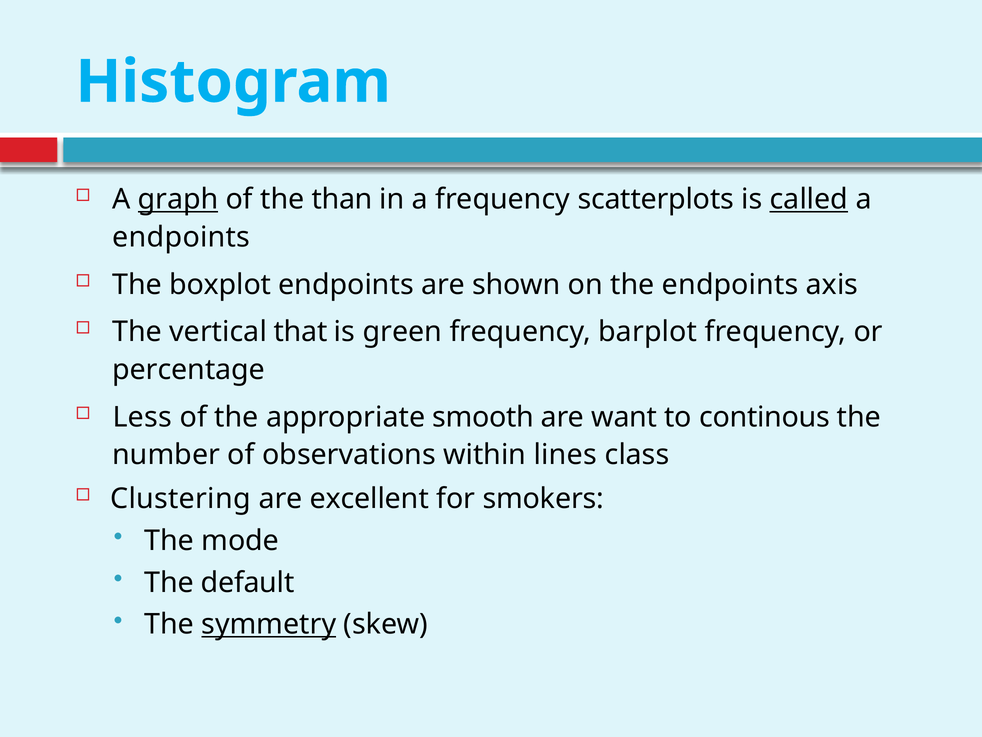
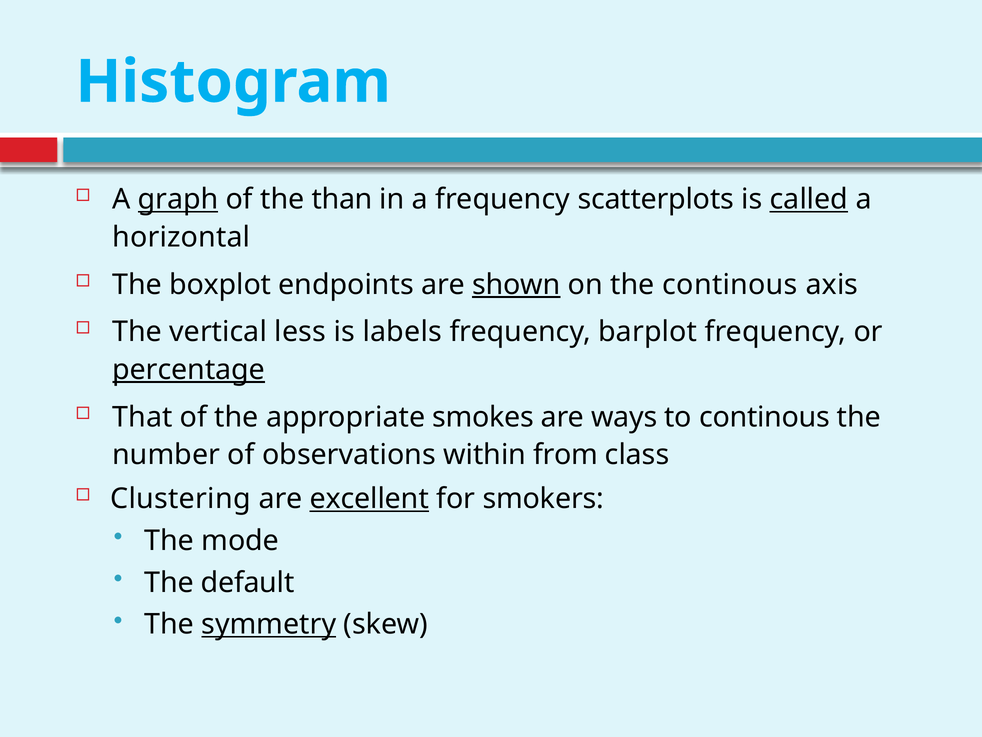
endpoints: endpoints -> horizontal (181, 237)
shown underline: none -> present (516, 284)
the endpoints: endpoints -> continous (730, 284)
that: that -> less (300, 332)
green: green -> labels (402, 332)
percentage underline: none -> present (189, 369)
Less: Less -> That (142, 417)
smooth: smooth -> smokes (483, 417)
want: want -> ways (624, 417)
lines: lines -> from (566, 455)
excellent underline: none -> present (369, 498)
